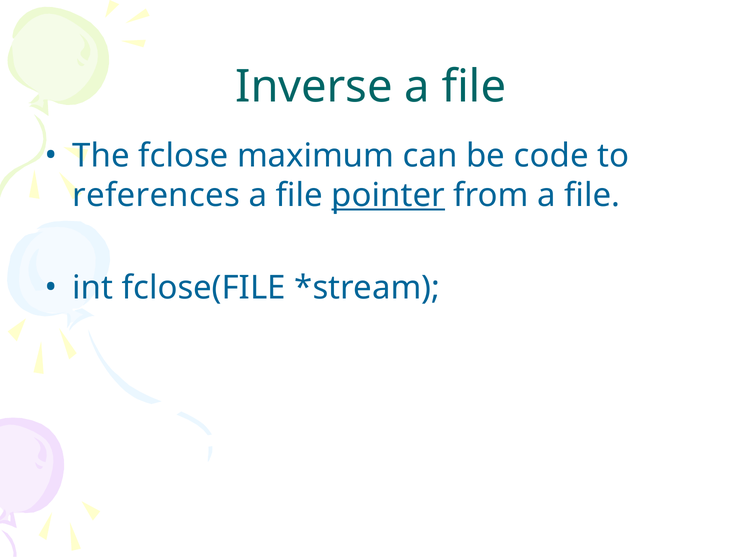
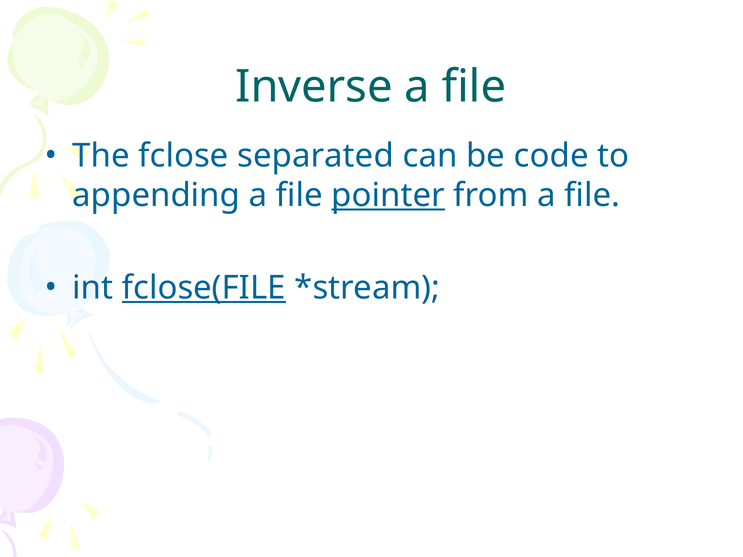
maximum: maximum -> separated (316, 156)
references: references -> appending (156, 196)
fclose(FILE underline: none -> present (204, 288)
